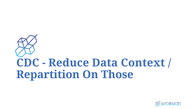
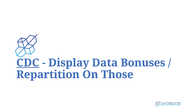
CDC underline: none -> present (28, 63)
Reduce: Reduce -> Display (69, 63)
Context: Context -> Bonuses (143, 63)
